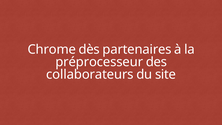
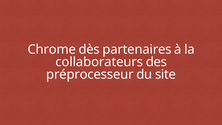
préprocesseur: préprocesseur -> collaborateurs (99, 62)
collaborateurs: collaborateurs -> préprocesseur (90, 74)
